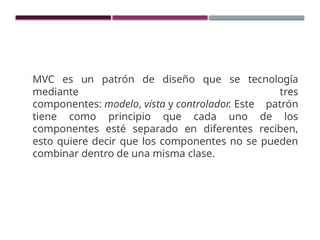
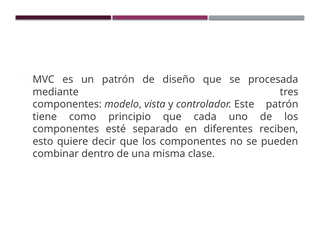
tecnología: tecnología -> procesada (273, 80)
